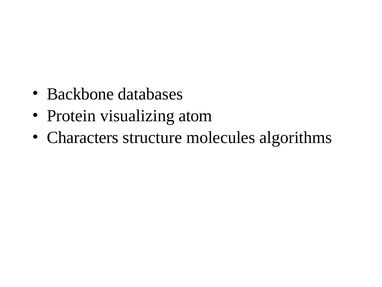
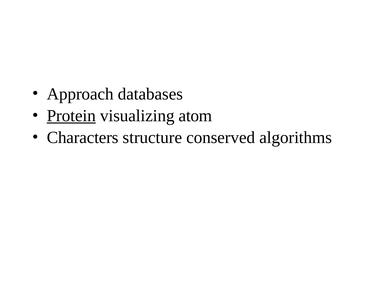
Backbone: Backbone -> Approach (80, 94)
Protein underline: none -> present (71, 115)
molecules: molecules -> conserved (221, 137)
